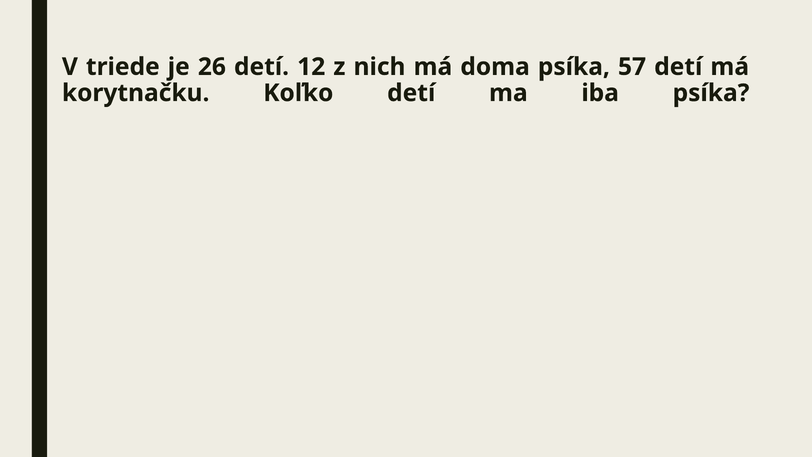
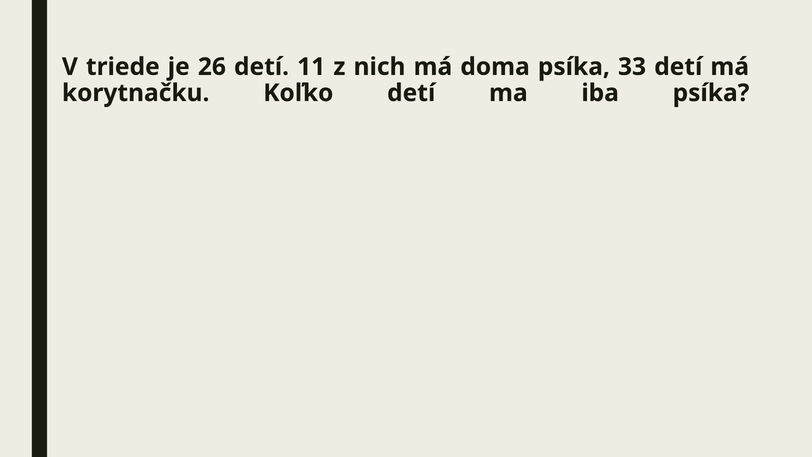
12: 12 -> 11 (311, 67)
57: 57 -> 33 (632, 67)
